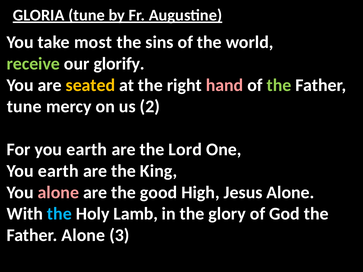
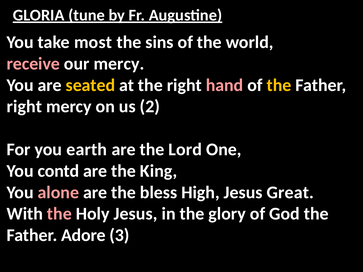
receive colour: light green -> pink (33, 64)
our glorify: glorify -> mercy (119, 64)
the colour: light green -> yellow (279, 85)
tune: tune -> right (24, 107)
earth: earth -> contd (58, 171)
good: good -> bless (159, 193)
Jesus Alone: Alone -> Great (290, 193)
the colour: light blue -> pink (59, 214)
Holy Lamb: Lamb -> Jesus (136, 214)
Father Alone: Alone -> Adore (83, 235)
